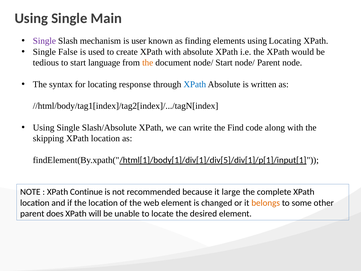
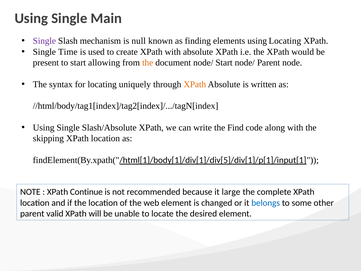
user: user -> null (139, 41)
False: False -> Time (68, 52)
tedious: tedious -> present (46, 63)
language: language -> allowing (104, 63)
response: response -> uniquely (135, 84)
XPath colour: blue -> orange (195, 84)
belongs colour: orange -> blue (266, 203)
does: does -> valid (55, 213)
